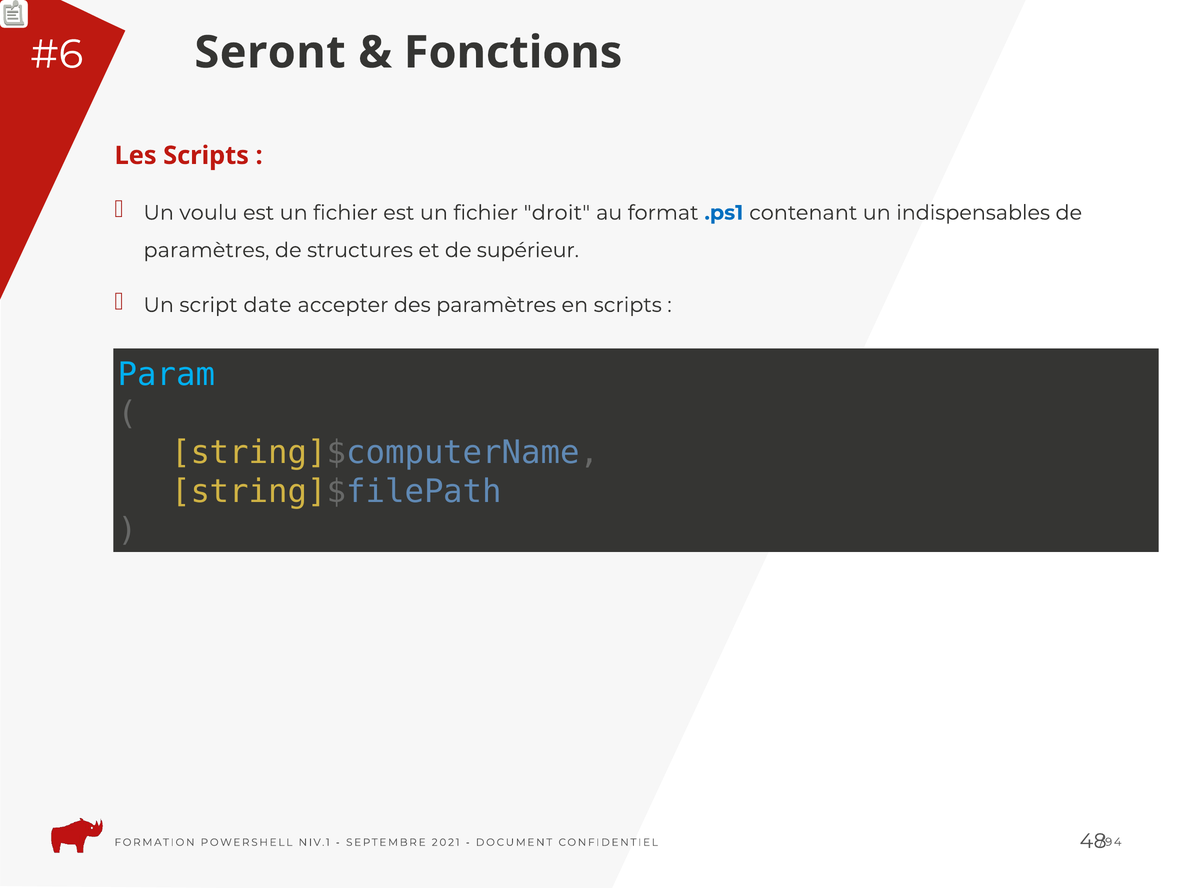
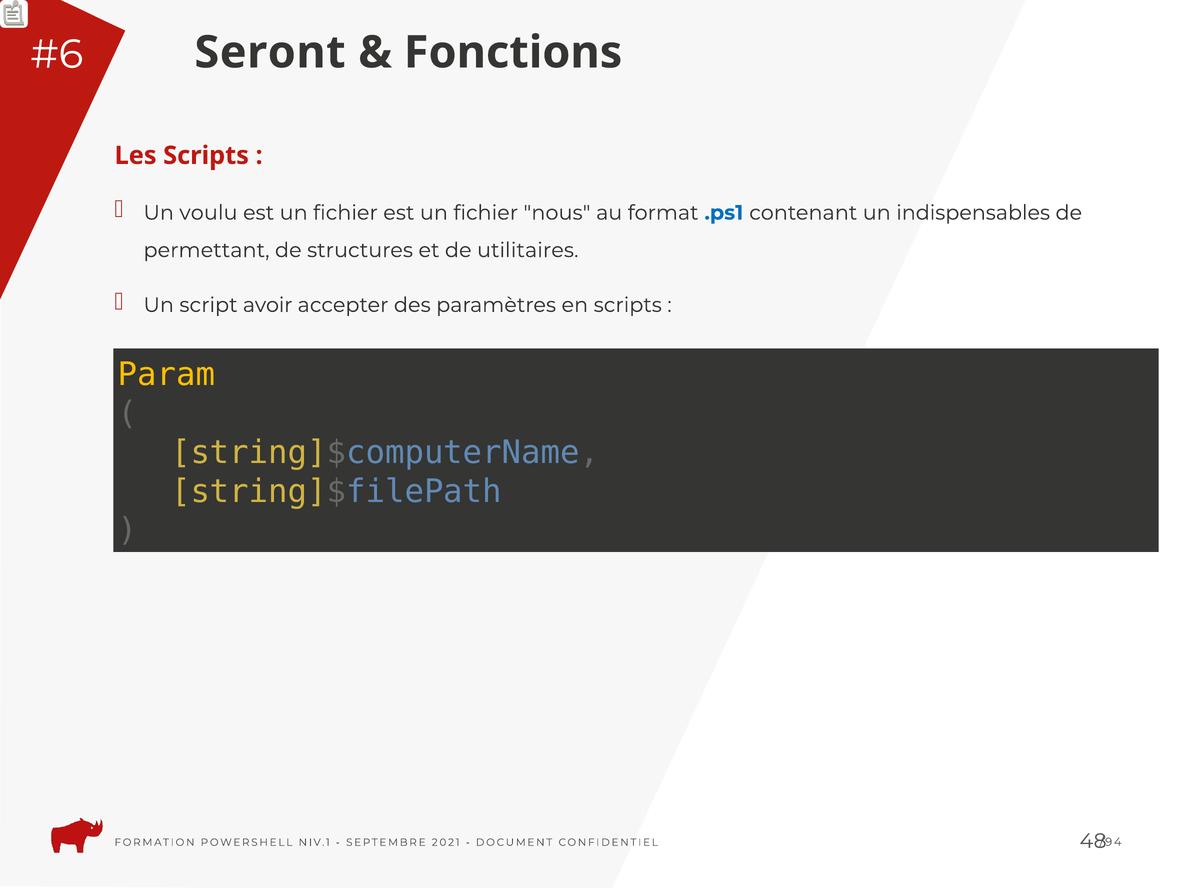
droit: droit -> nous (557, 213)
paramètres: paramètres -> permettant (206, 250)
supérieur: supérieur -> utilitaires (528, 250)
date: date -> avoir (268, 305)
Param colour: light blue -> yellow (167, 375)
